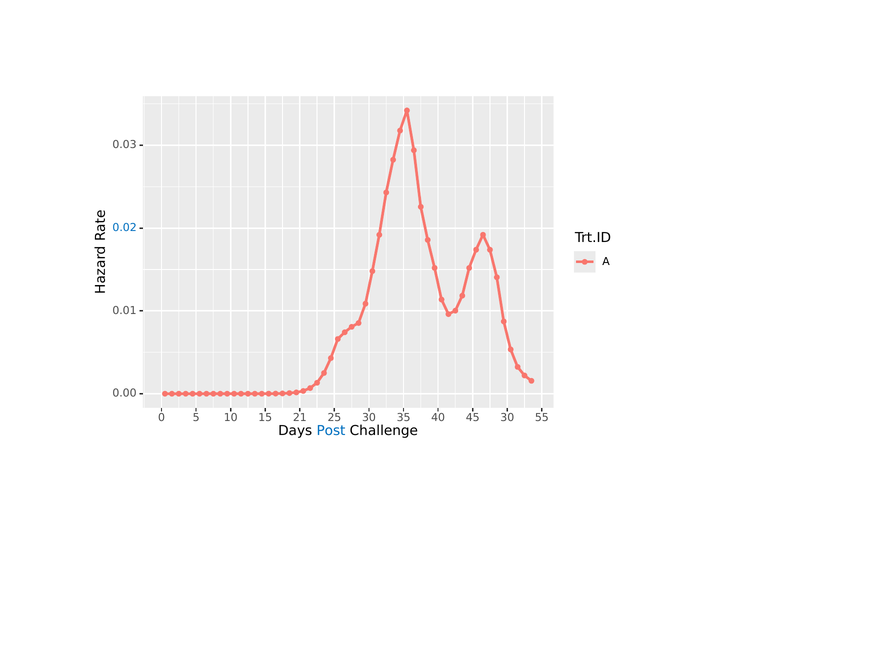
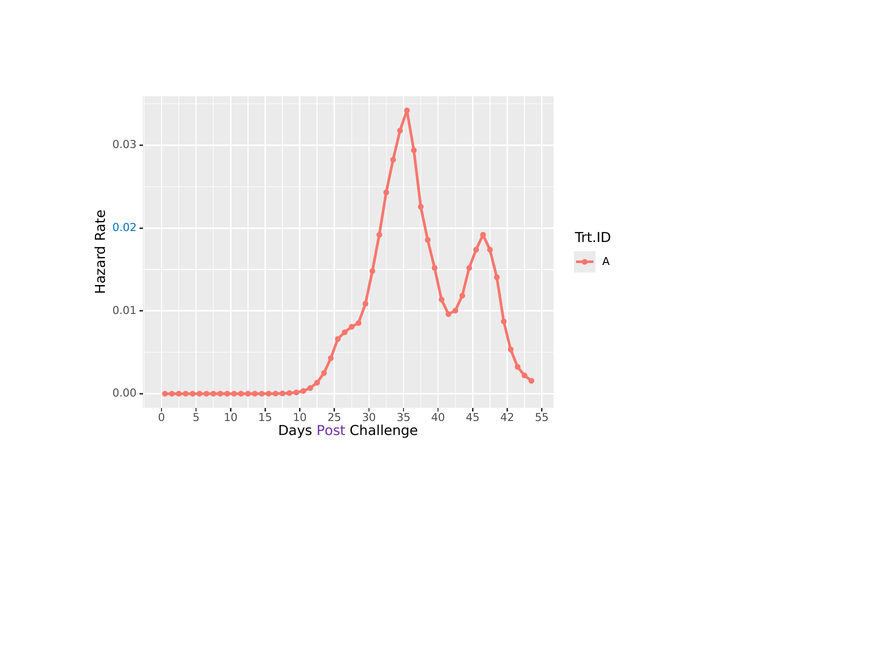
15 21: 21 -> 10 (300, 417)
45 30: 30 -> 42 (507, 417)
Post colour: blue -> purple (331, 430)
